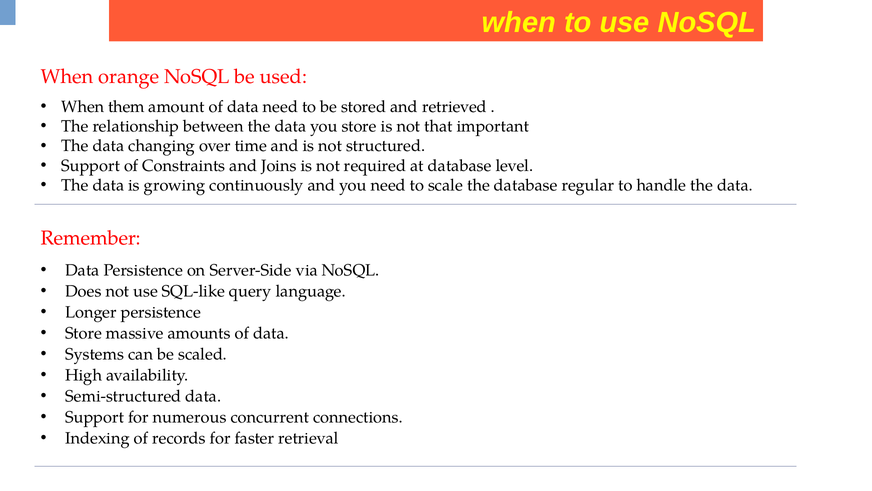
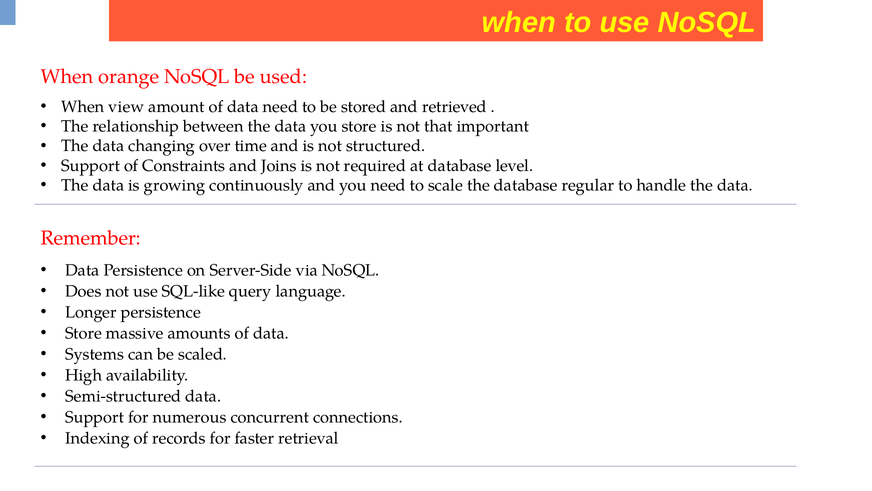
them: them -> view (126, 107)
